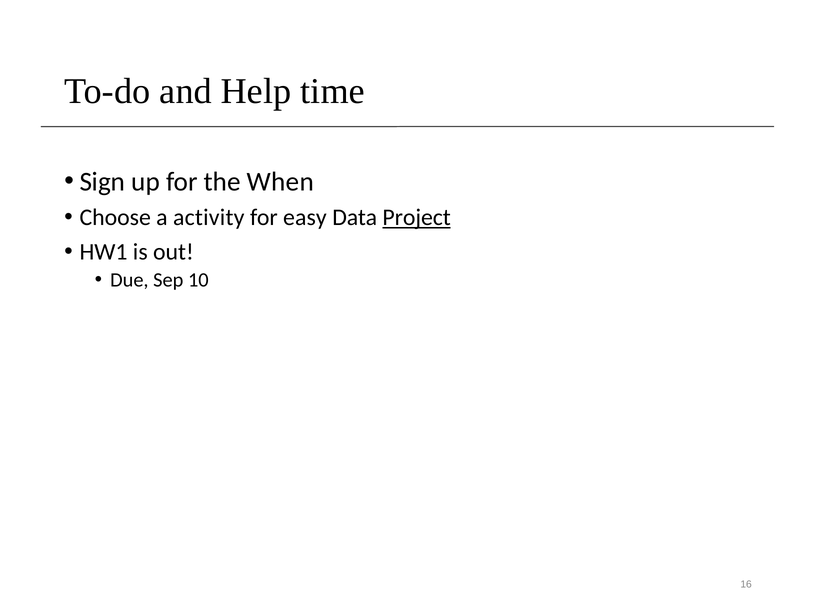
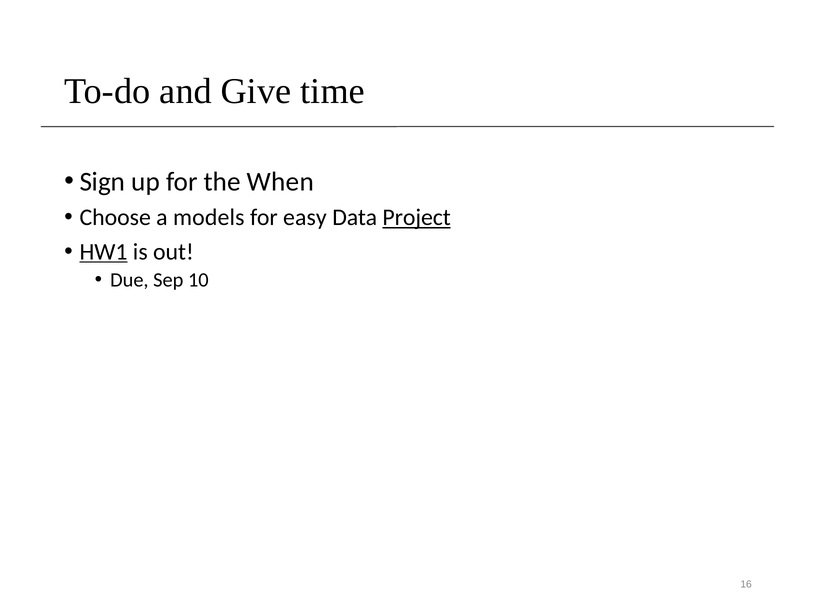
Help: Help -> Give (256, 91)
activity: activity -> models (209, 218)
HW1 underline: none -> present (104, 252)
